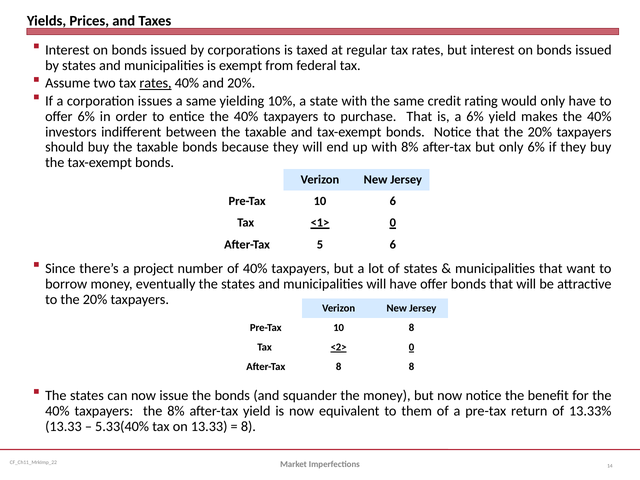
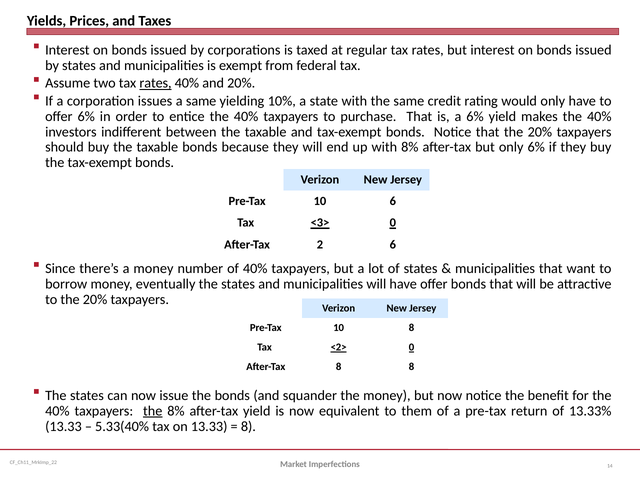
<1>: <1> -> <3> (320, 223)
5: 5 -> 2 (320, 244)
a project: project -> money (153, 269)
the underline: none -> present (153, 411)
